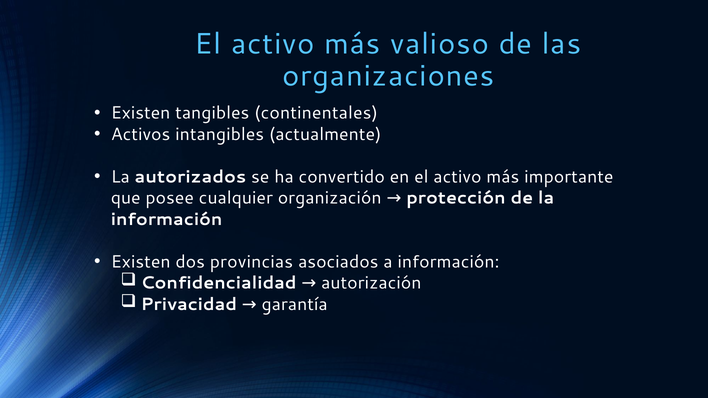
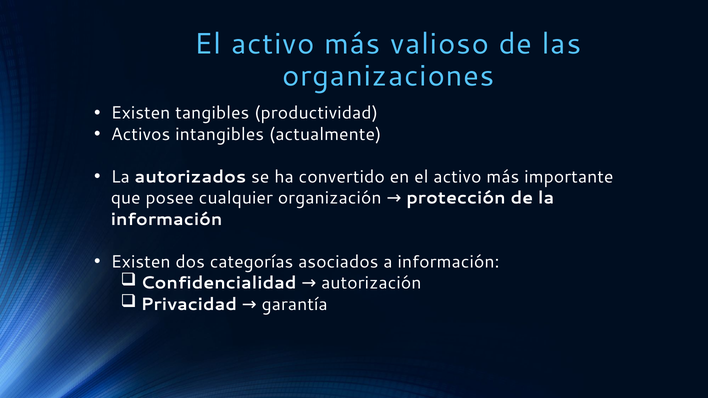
continentales: continentales -> productividad (316, 113)
provincias: provincias -> categorías (252, 262)
